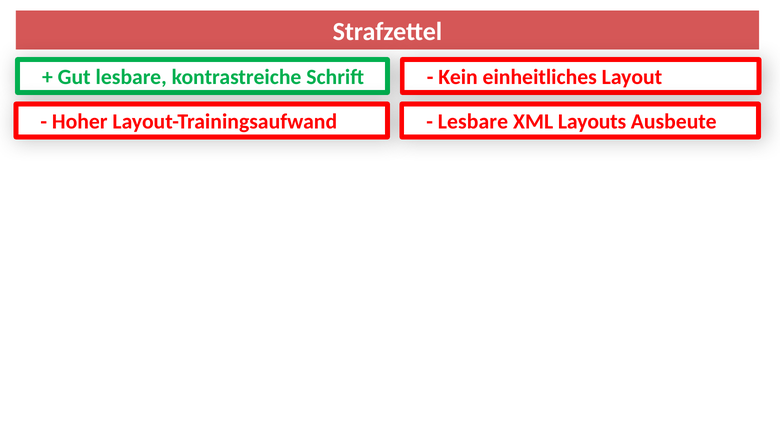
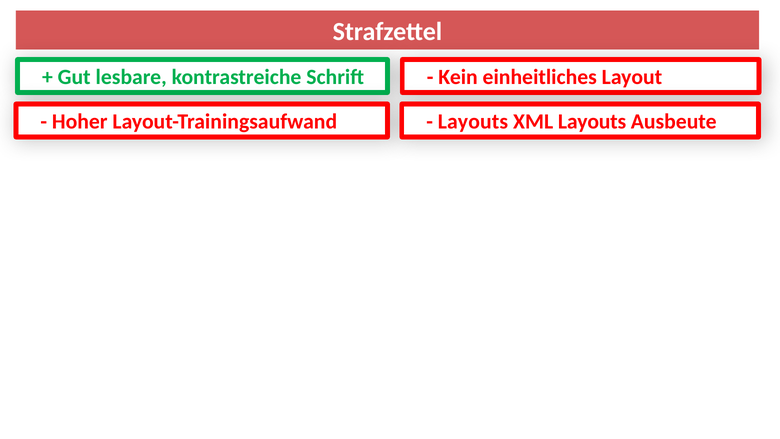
Lesbare: Lesbare -> Layouts (473, 122)
